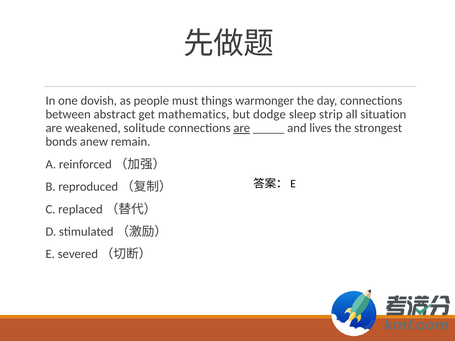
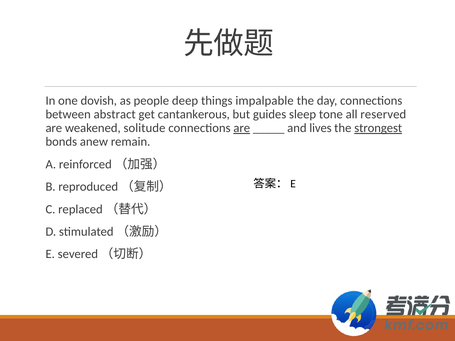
must: must -> deep (185, 101)
warmonger: warmonger -> impalpable (265, 101)
mathematics: mathematics -> cantankerous (194, 115)
dodge: dodge -> guides (270, 115)
strip: strip -> tone (331, 115)
situation: situation -> reserved (383, 115)
strongest underline: none -> present (378, 128)
